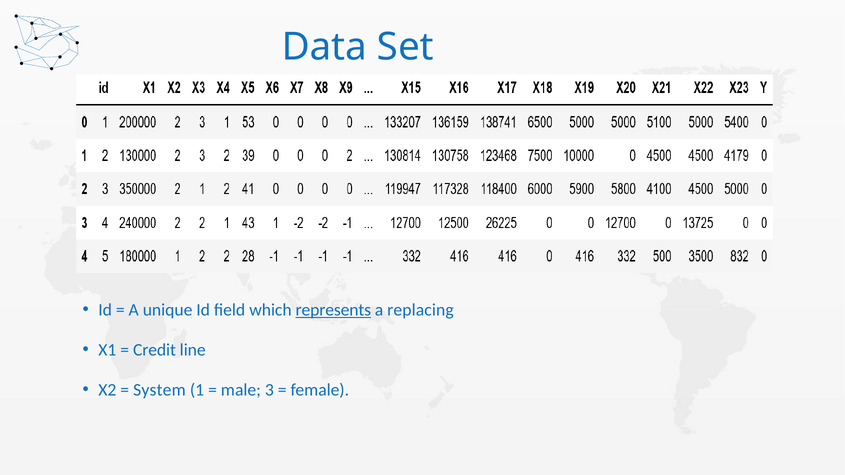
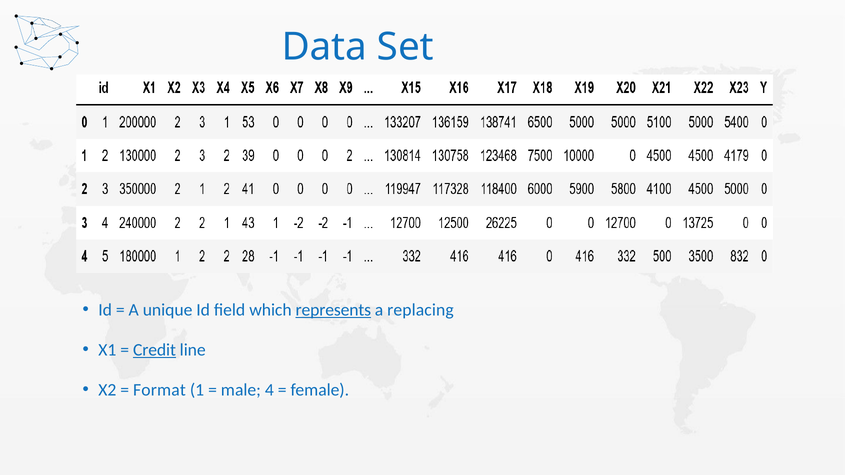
Credit underline: none -> present (154, 350)
System: System -> Format (159, 390)
3: 3 -> 4 (269, 390)
